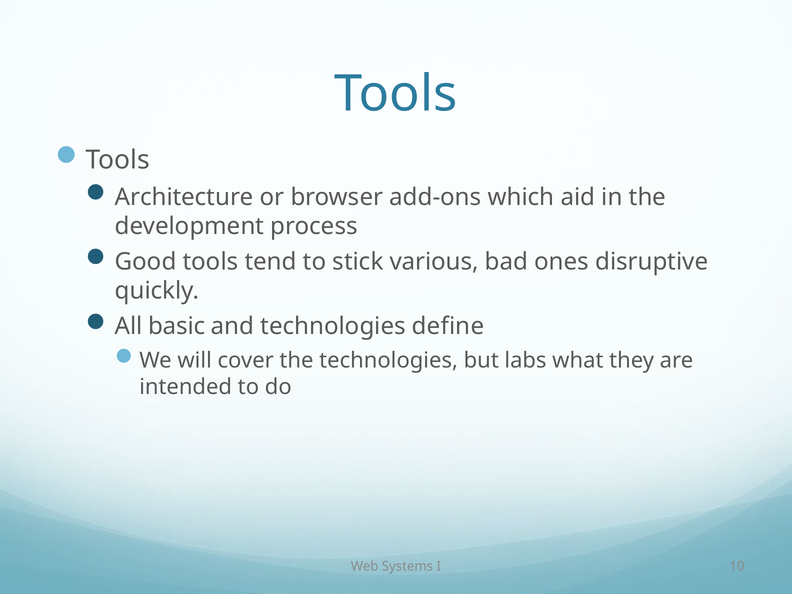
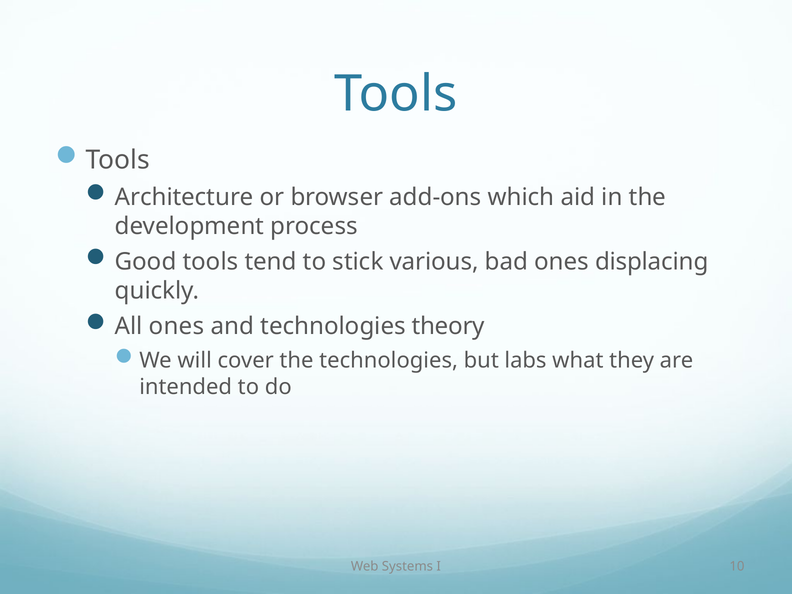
disruptive: disruptive -> displacing (652, 262)
All basic: basic -> ones (177, 326)
define: define -> theory (448, 326)
